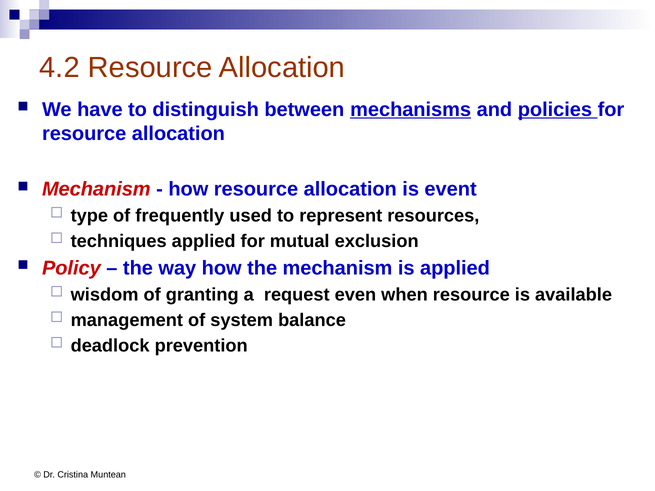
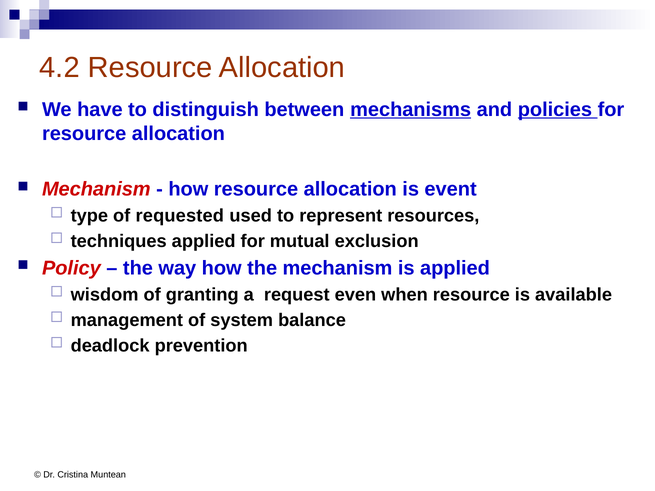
frequently: frequently -> requested (180, 216)
